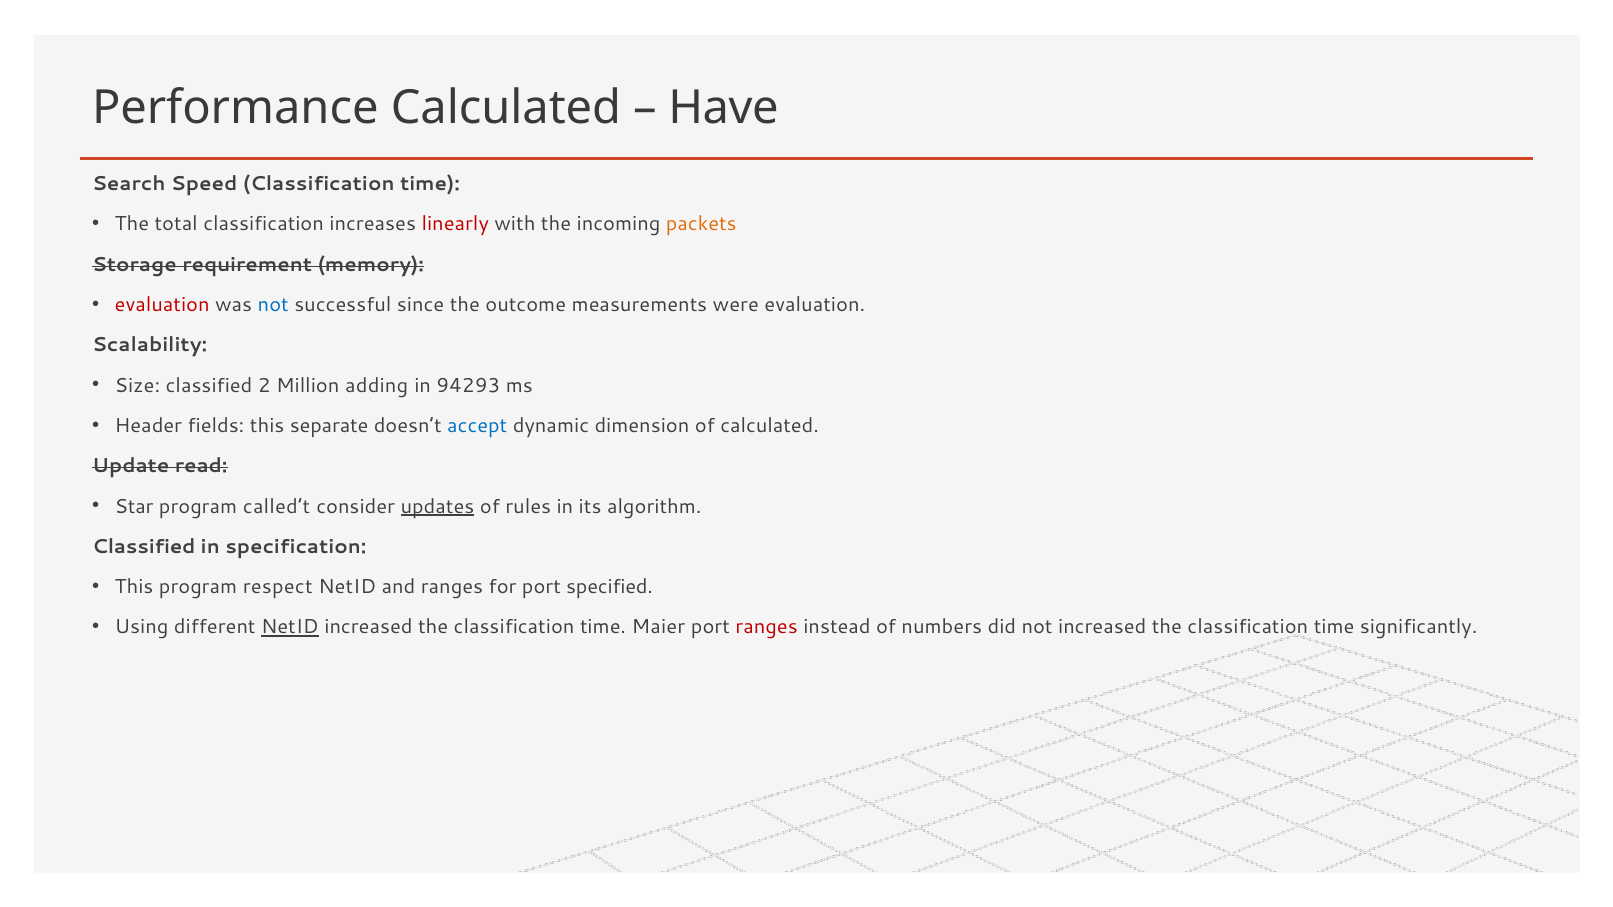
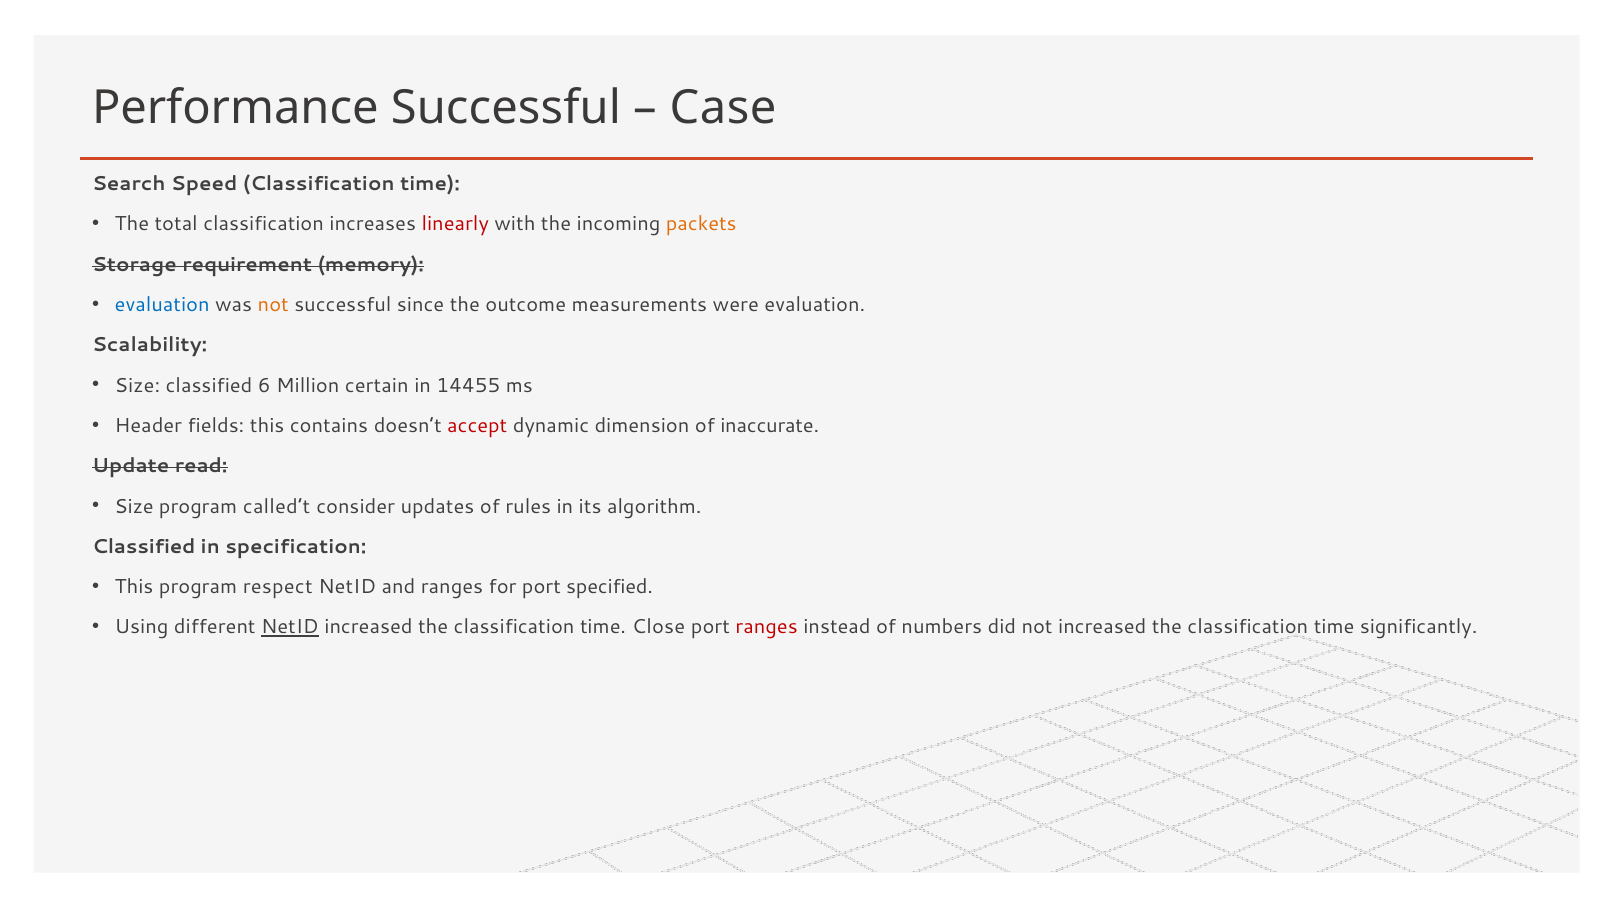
Performance Calculated: Calculated -> Successful (506, 108)
Have: Have -> Case (723, 108)
evaluation colour: red -> blue (162, 305)
not colour: blue -> orange (273, 305)
2: 2 -> 6 (264, 386)
adding: adding -> certain (377, 386)
94293: 94293 -> 14455 (468, 386)
separate: separate -> contains (329, 426)
accept colour: blue -> red (477, 426)
of calculated: calculated -> inaccurate (770, 426)
Star: Star -> Size (134, 507)
updates underline: present -> none (437, 507)
Maier: Maier -> Close (659, 628)
